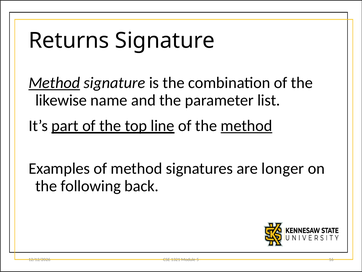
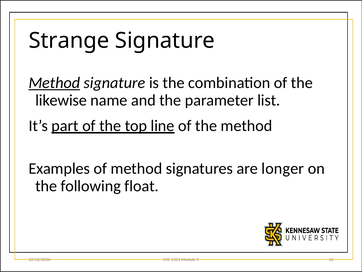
Returns: Returns -> Strange (69, 41)
method underline: present -> none (247, 125)
back: back -> float (142, 186)
